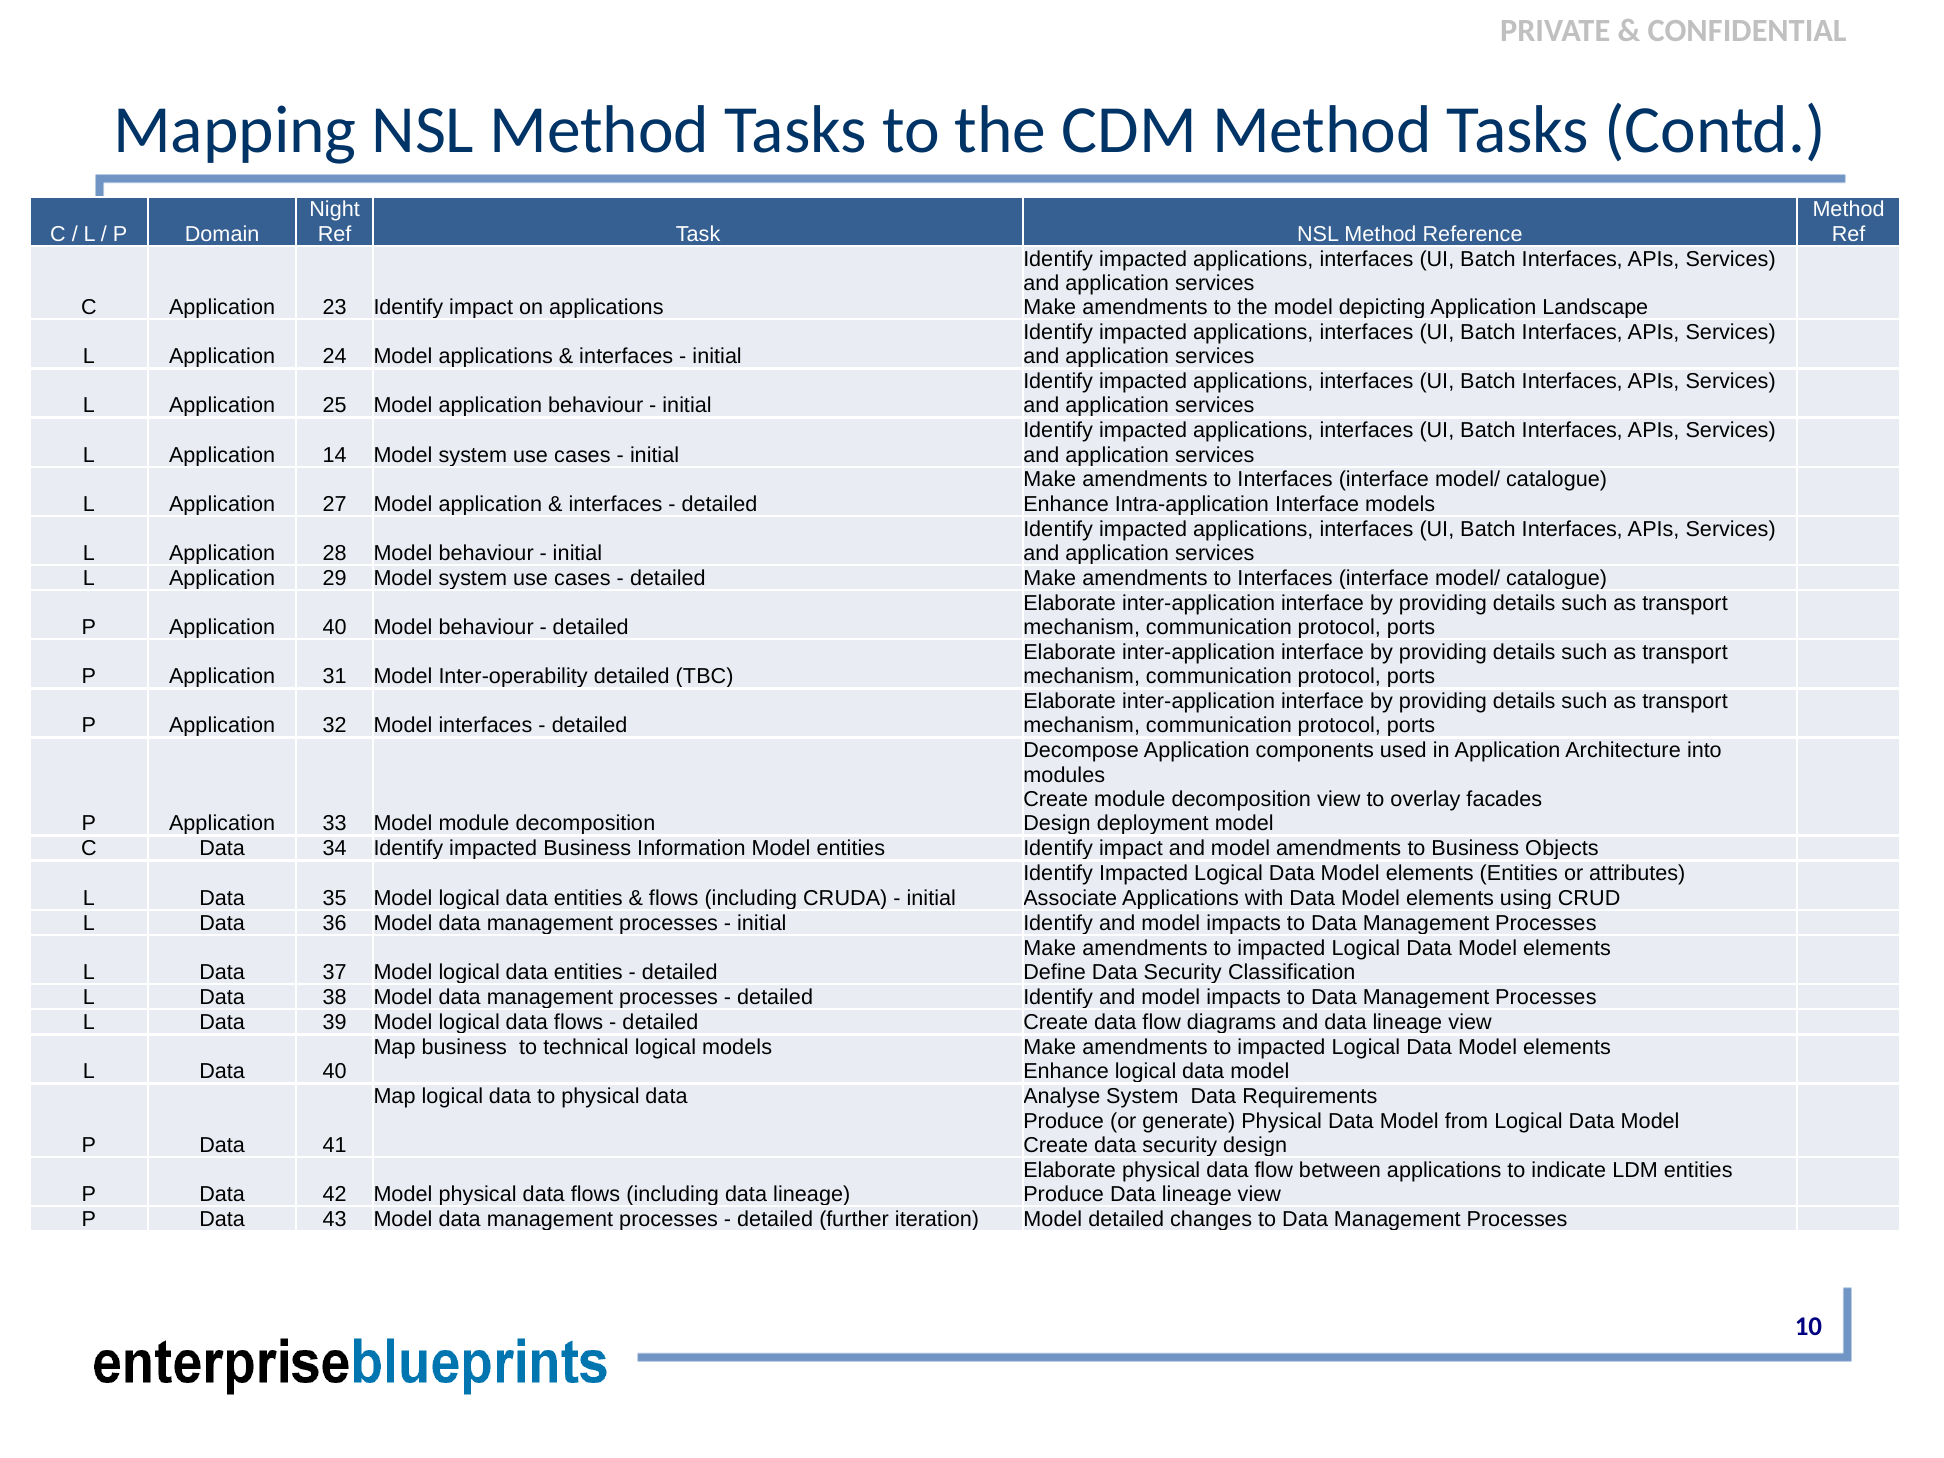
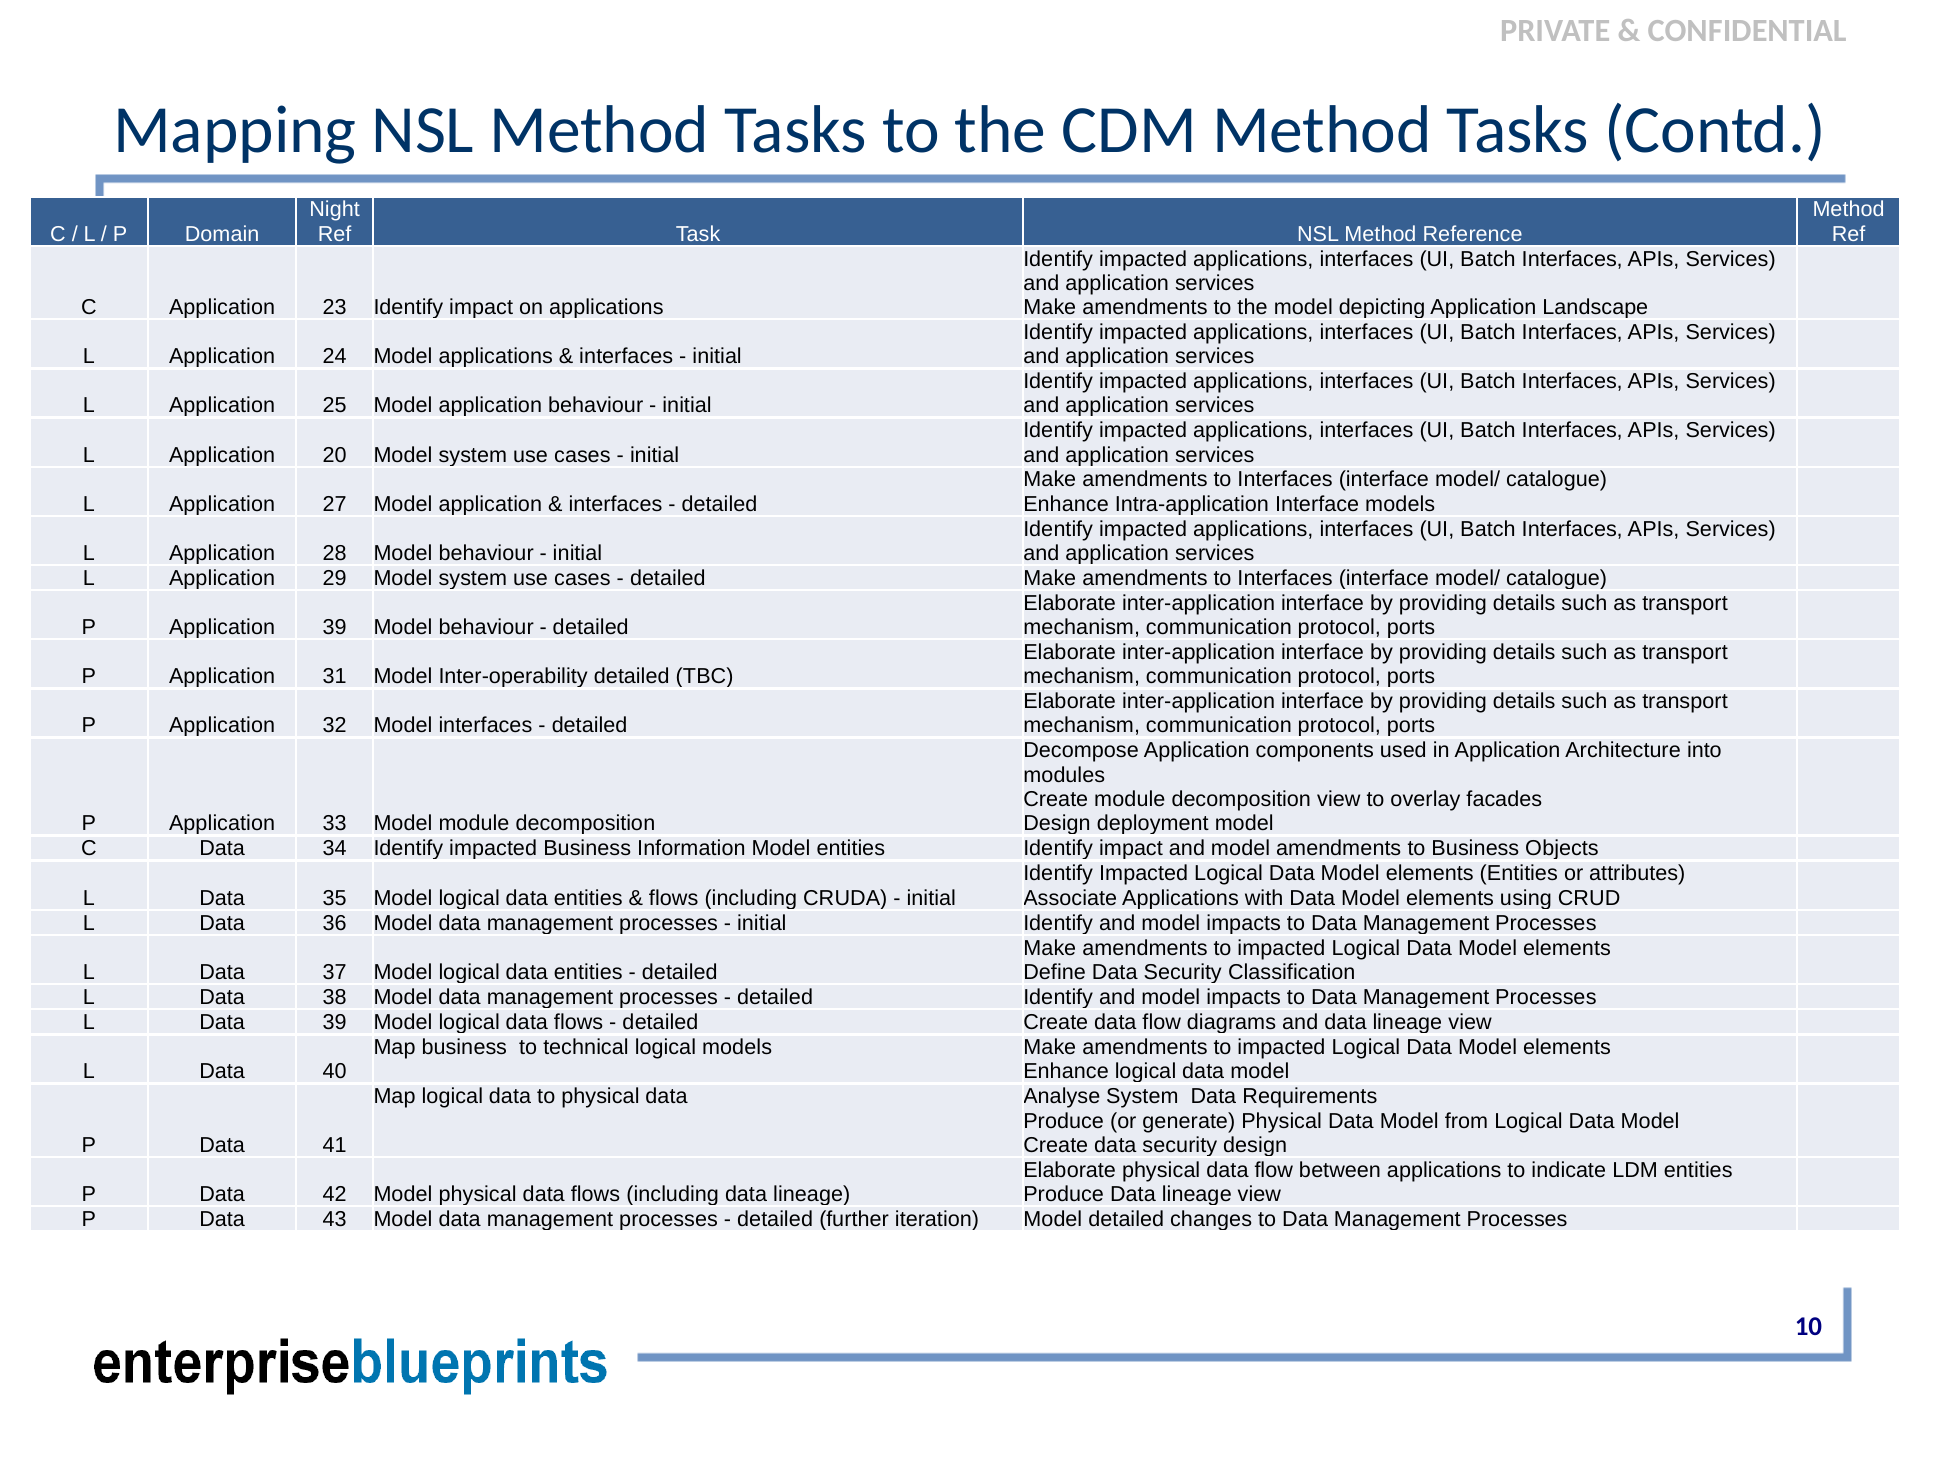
14: 14 -> 20 (335, 455)
Application 40: 40 -> 39 (335, 628)
